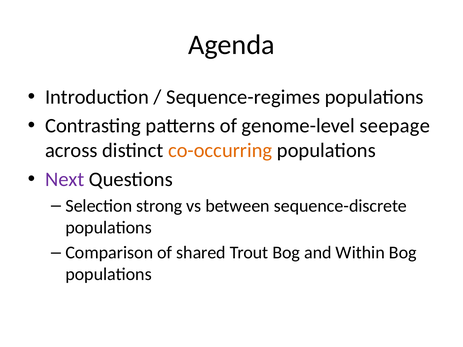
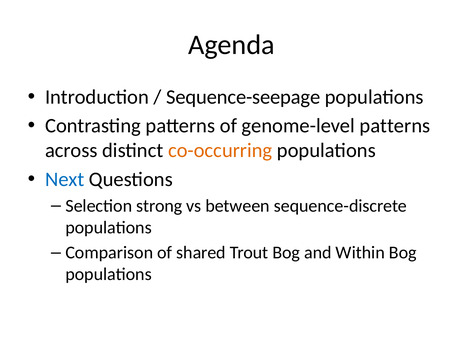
Sequence-regimes: Sequence-regimes -> Sequence-seepage (243, 97)
genome-level seepage: seepage -> patterns (395, 126)
Next colour: purple -> blue (65, 179)
